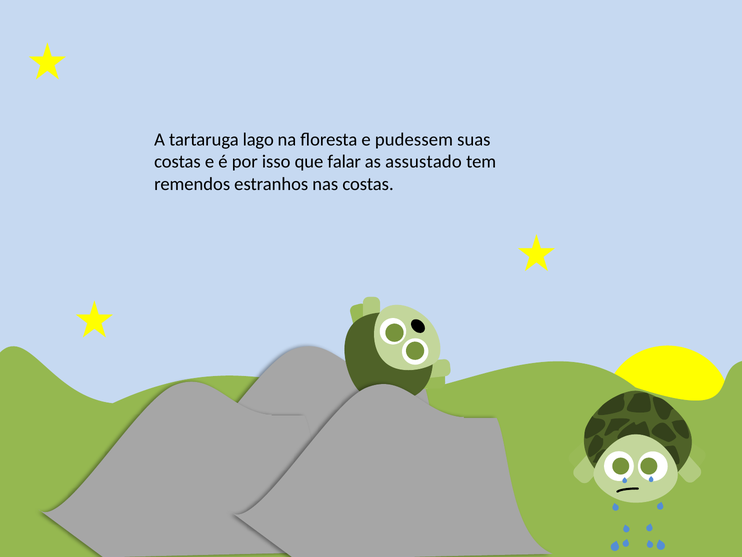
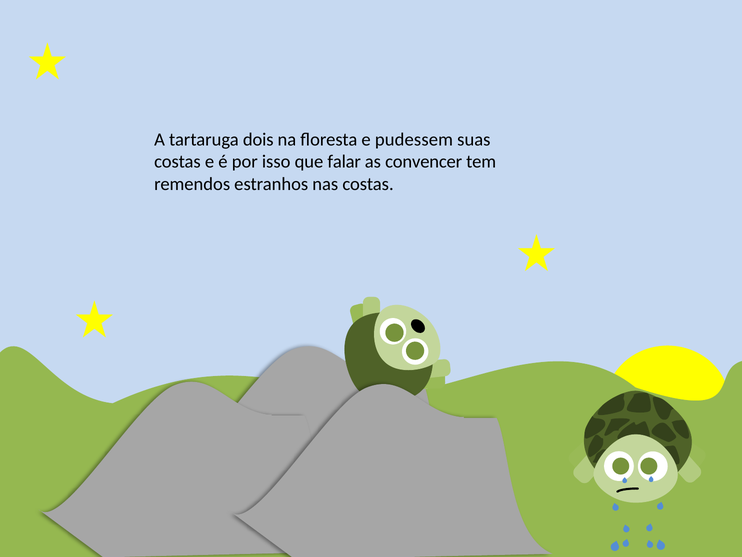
lago: lago -> dois (258, 139)
assustado: assustado -> convencer (424, 162)
